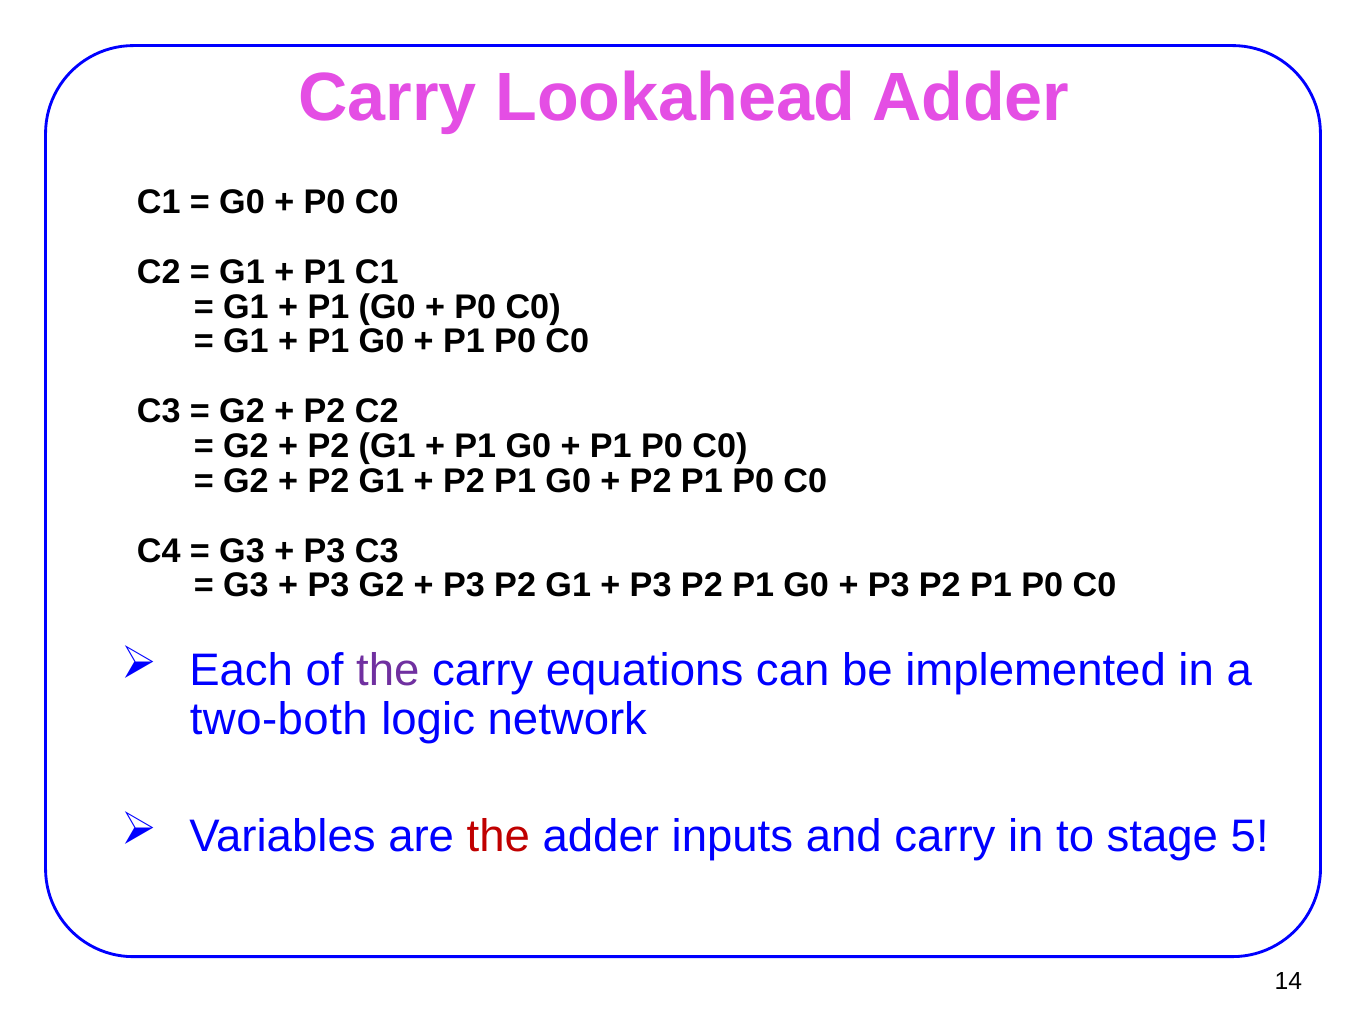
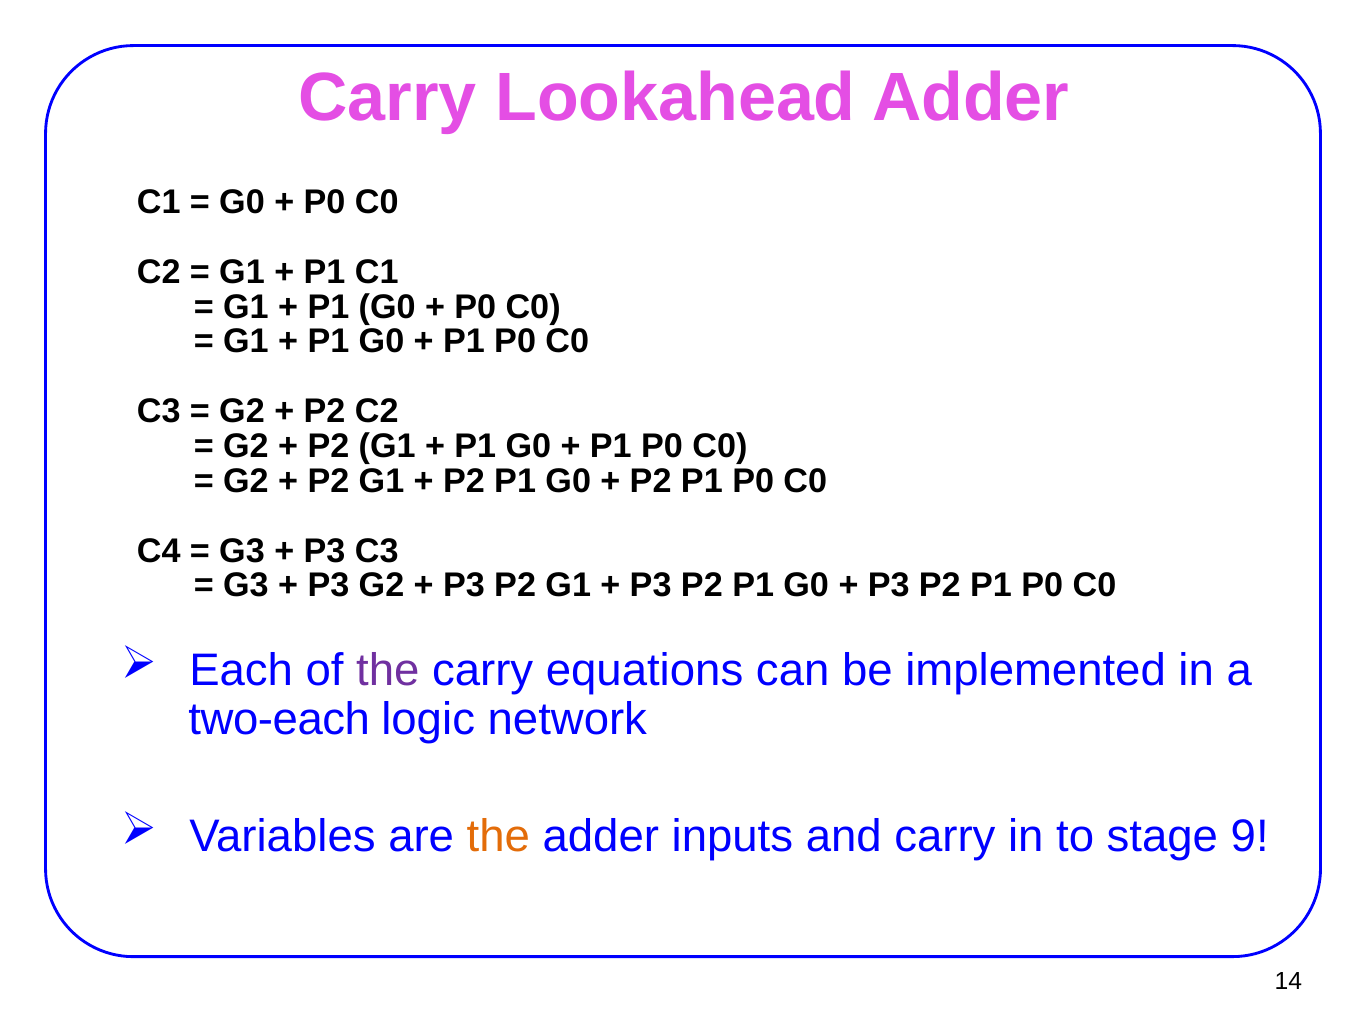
two-both: two-both -> two-each (279, 719)
the colour: red -> orange (498, 836)
5: 5 -> 9 (1250, 836)
